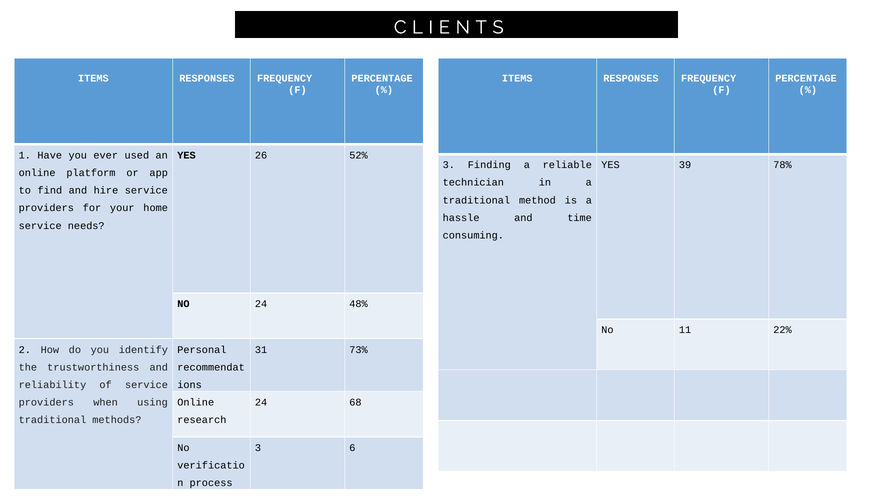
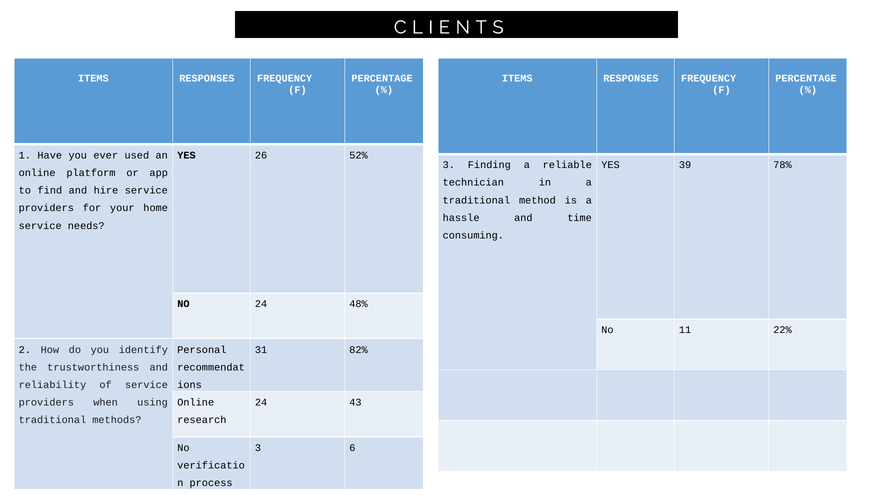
73%: 73% -> 82% (359, 350)
68: 68 -> 43 (355, 402)
